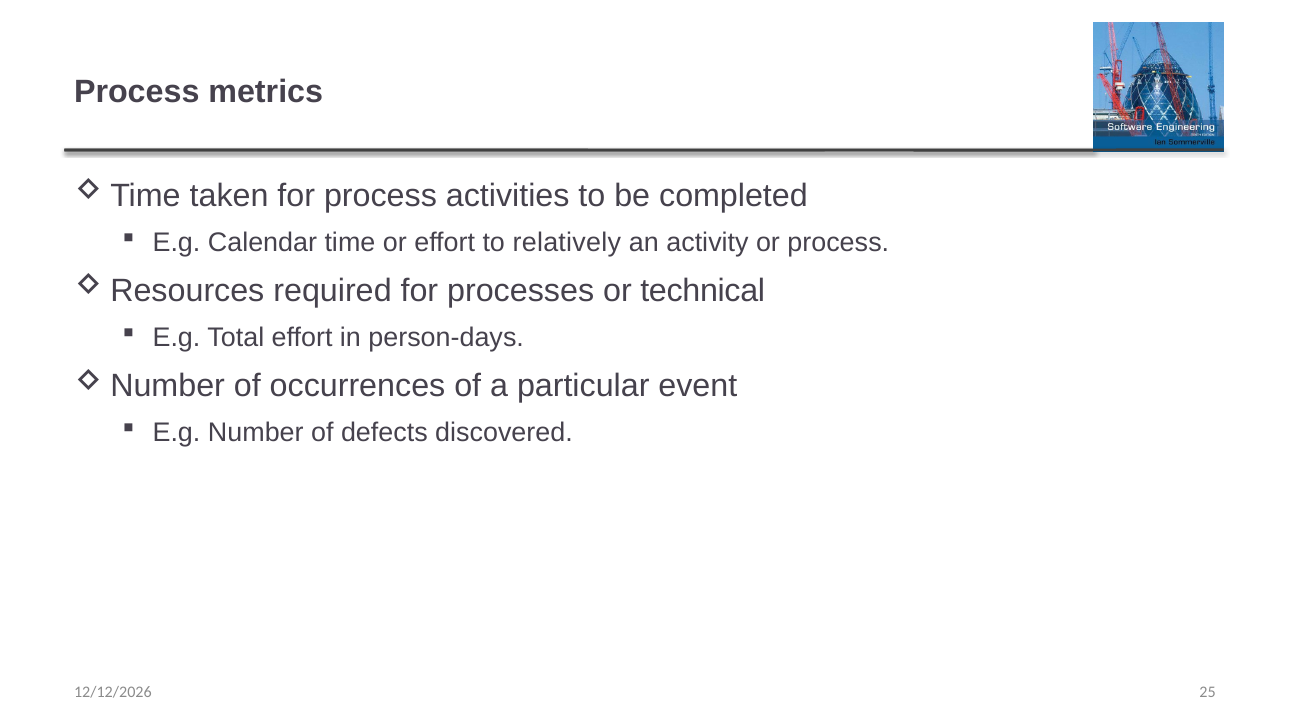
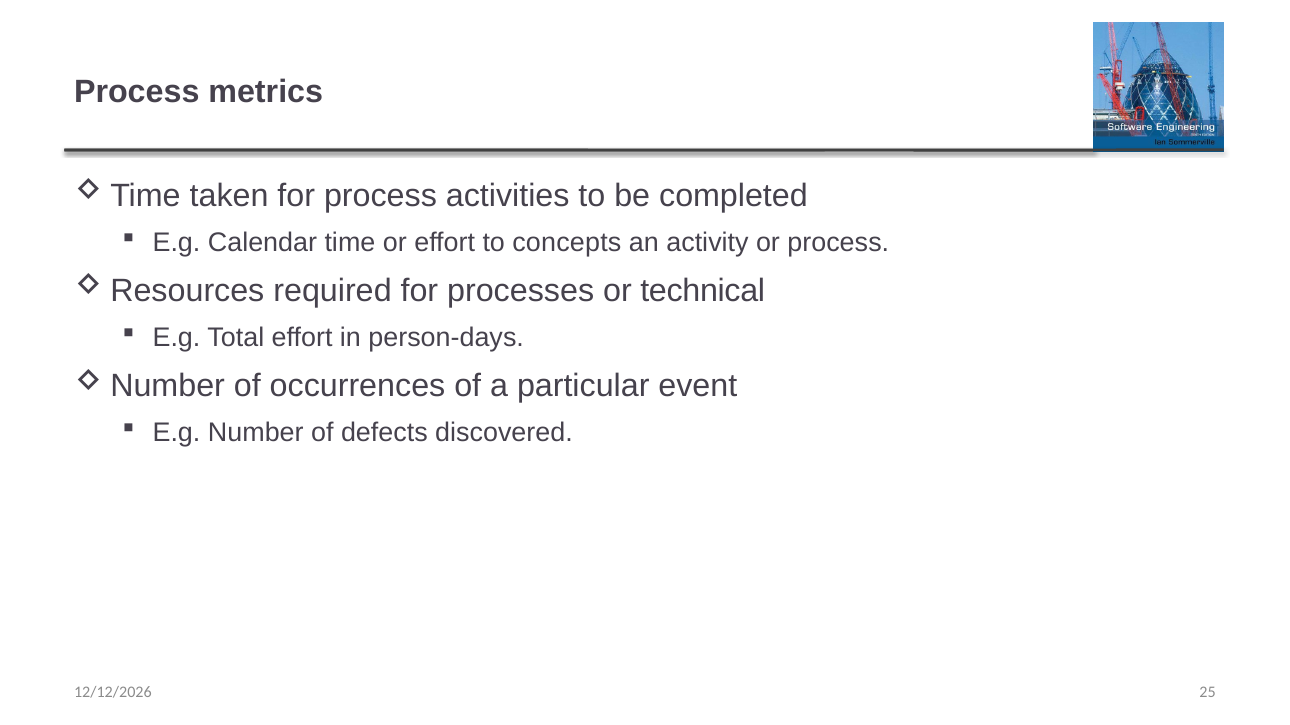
relatively: relatively -> concepts (567, 243)
